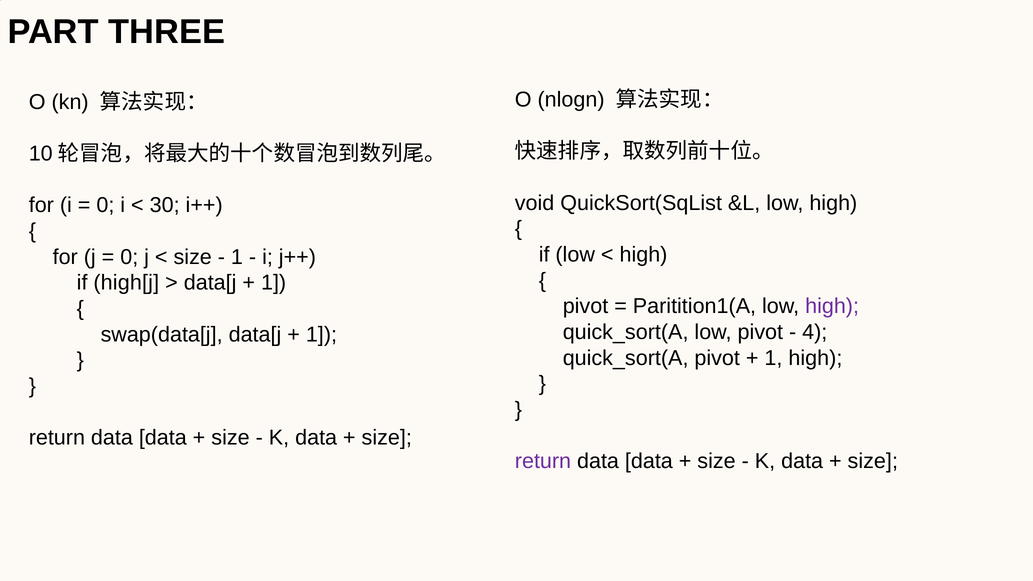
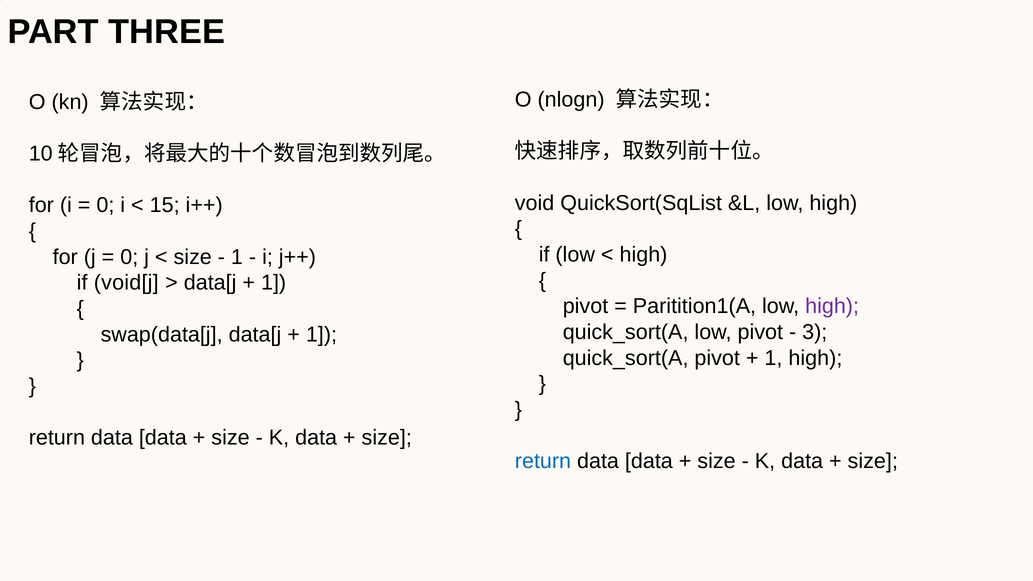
30: 30 -> 15 (165, 205)
high[j: high[j -> void[j (126, 283)
4: 4 -> 3 (815, 332)
return colour: purple -> blue (543, 461)
